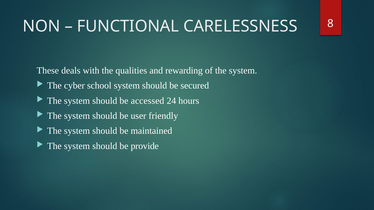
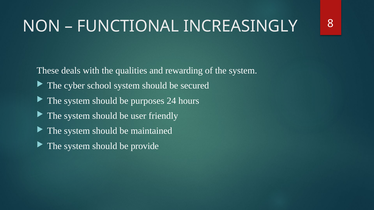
CARELESSNESS: CARELESSNESS -> INCREASINGLY (240, 26)
accessed: accessed -> purposes (148, 101)
